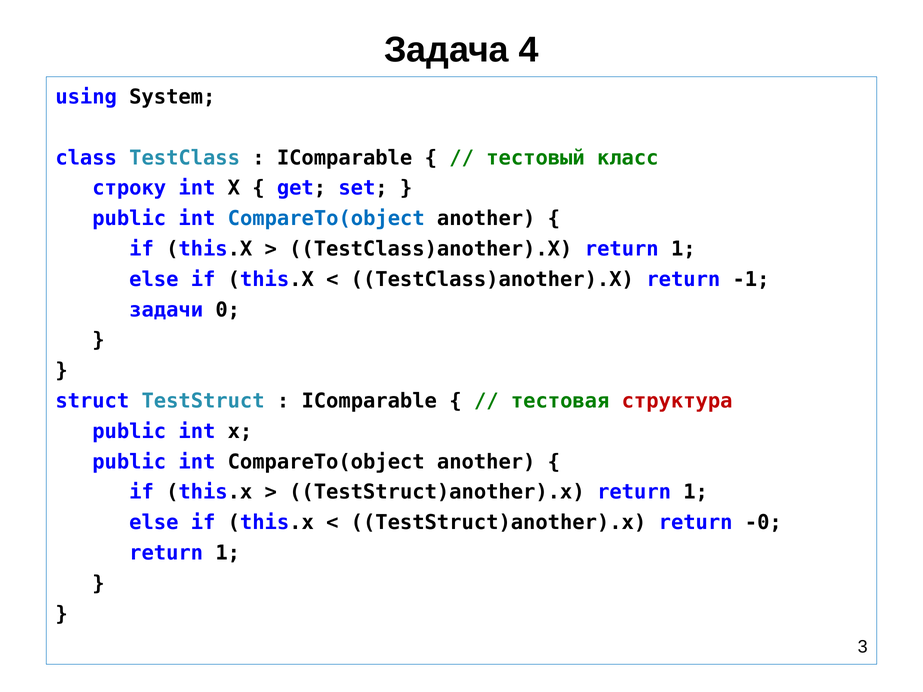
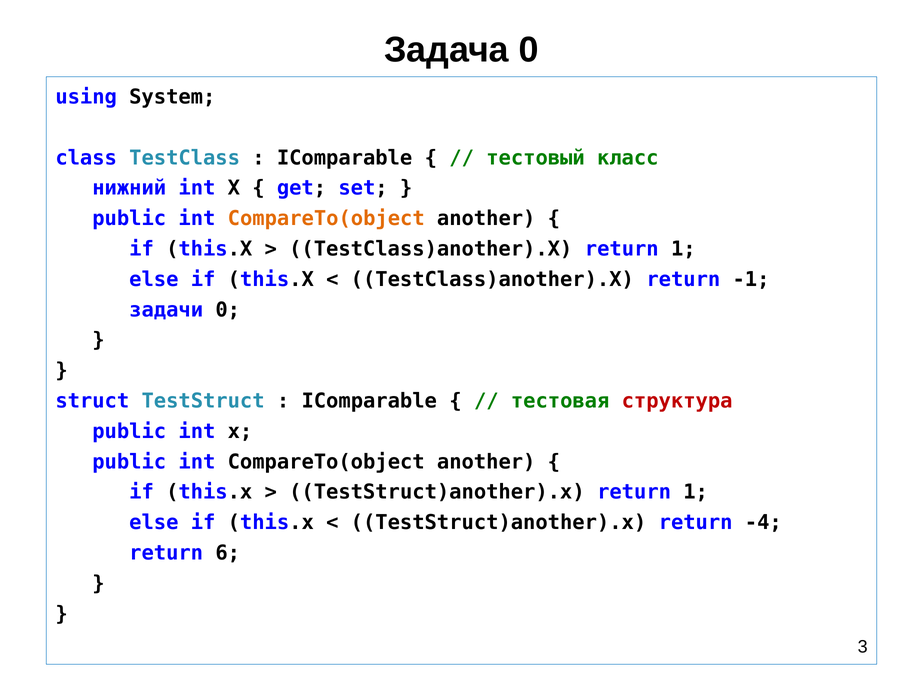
Задача 4: 4 -> 0 (529, 50)
строку: строку -> нижний (129, 188)
CompareTo(object colour: blue -> orange (326, 219)
-0: -0 -> -4 (763, 523)
1: 1 -> 6 (228, 553)
